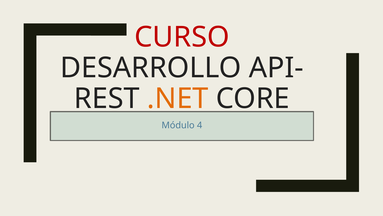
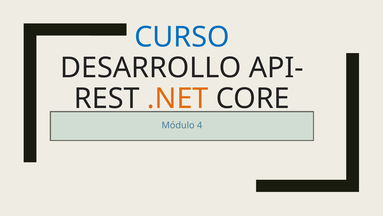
CURSO colour: red -> blue (182, 37)
